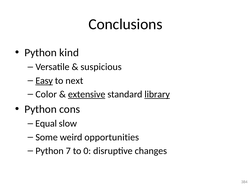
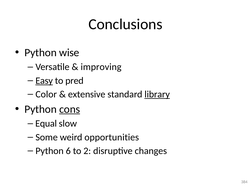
kind: kind -> wise (69, 53)
suspicious: suspicious -> improving (101, 67)
next: next -> pred (74, 81)
extensive underline: present -> none (87, 94)
cons underline: none -> present (70, 109)
7: 7 -> 6 (68, 151)
0: 0 -> 2 (87, 151)
